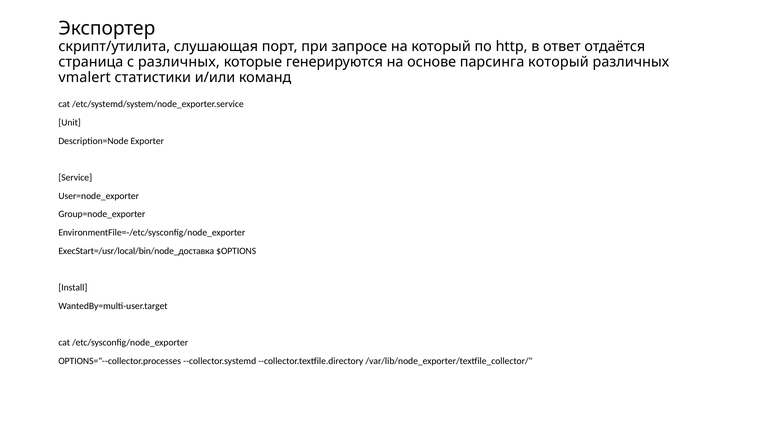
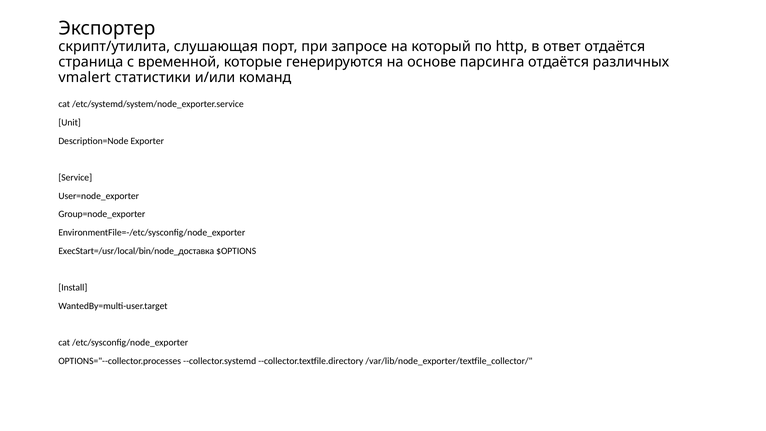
с различных: различных -> временной (179, 62)
парсинга который: который -> отдаётся (559, 62)
